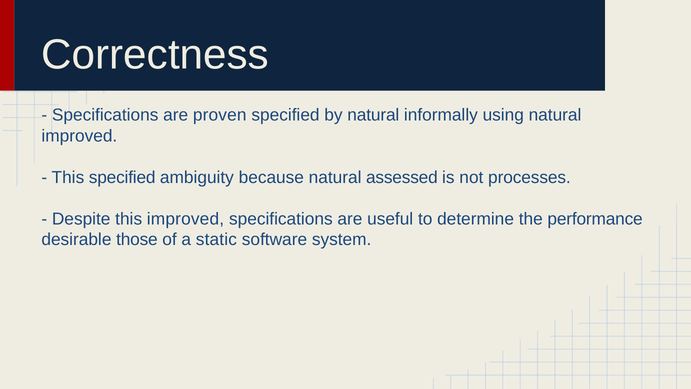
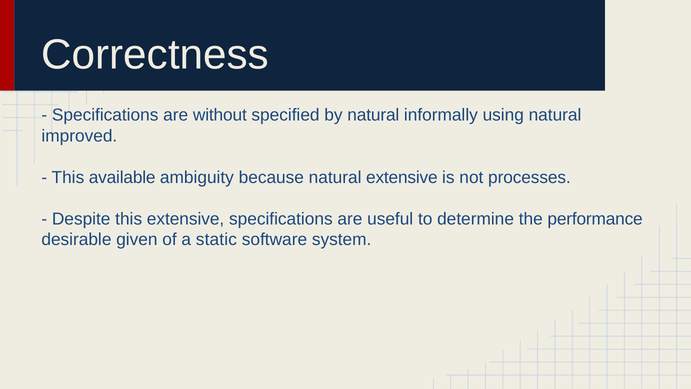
proven: proven -> without (220, 115)
This specified: specified -> available (122, 177)
natural assessed: assessed -> extensive (402, 177)
this improved: improved -> extensive (186, 219)
those: those -> given (137, 239)
